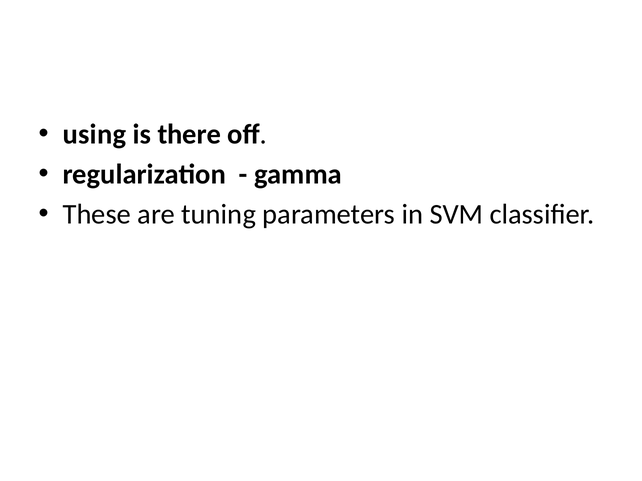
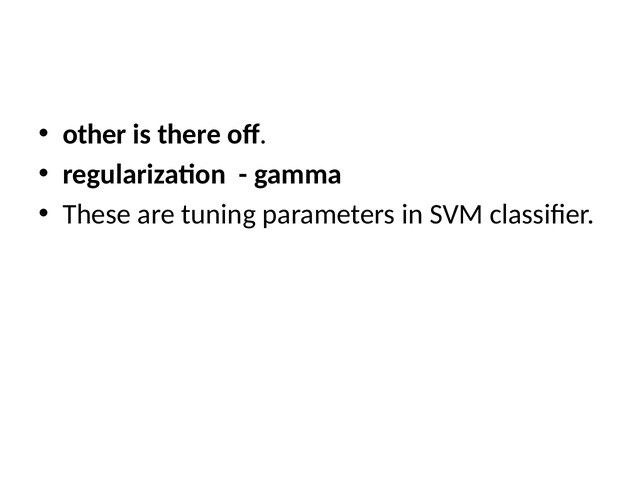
using: using -> other (95, 135)
